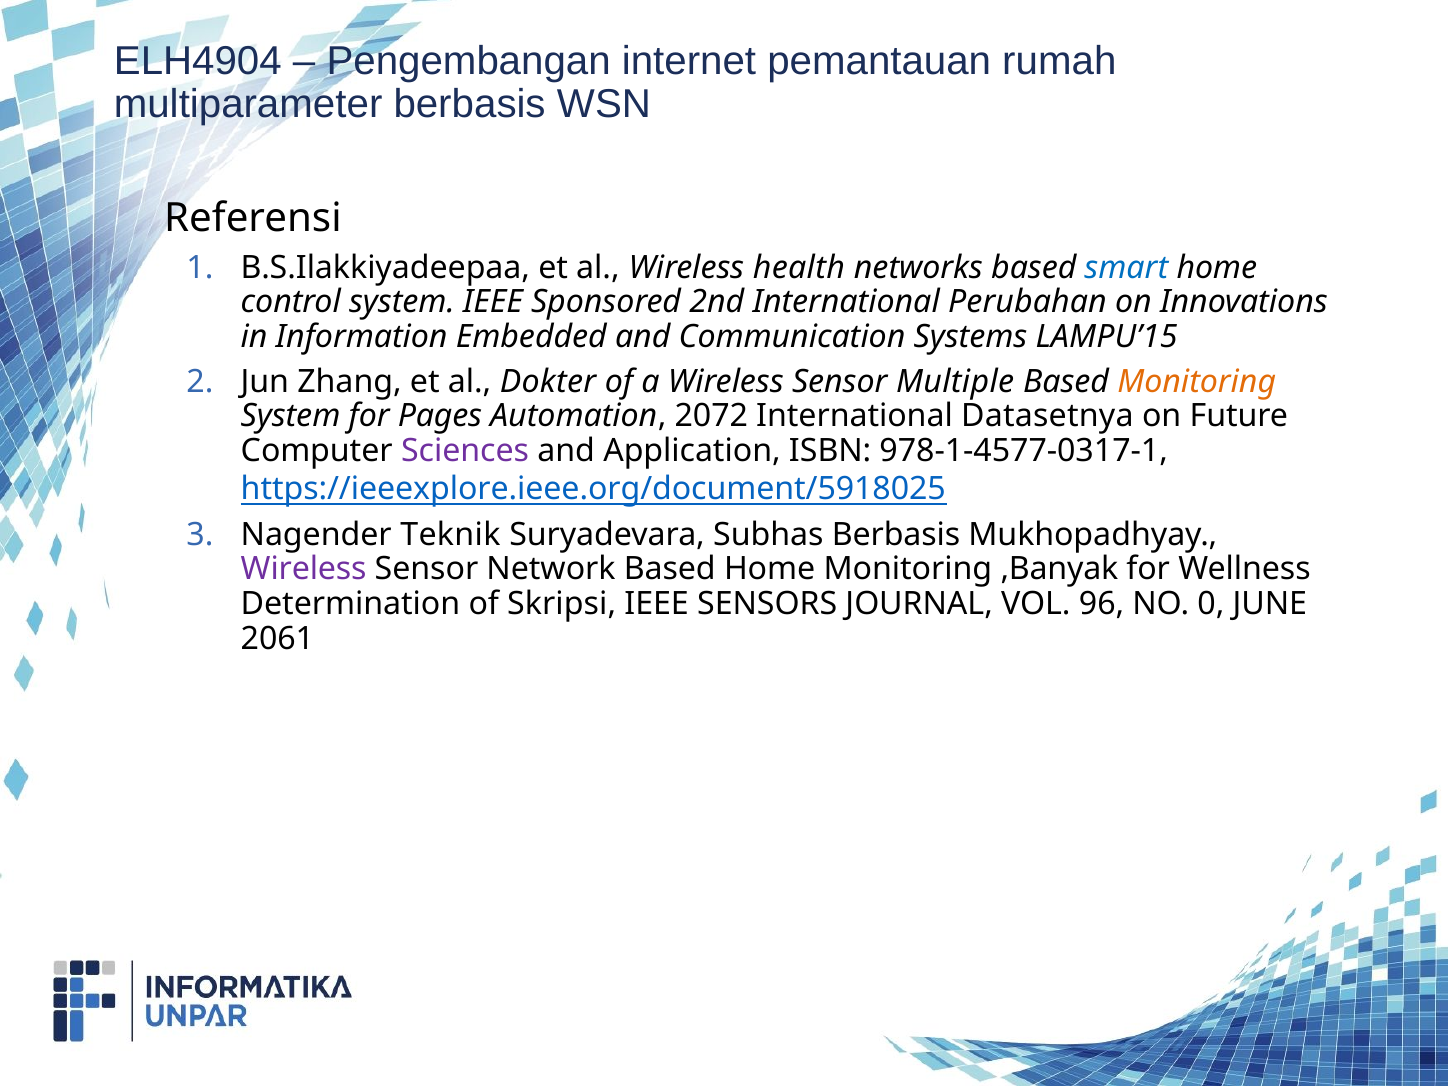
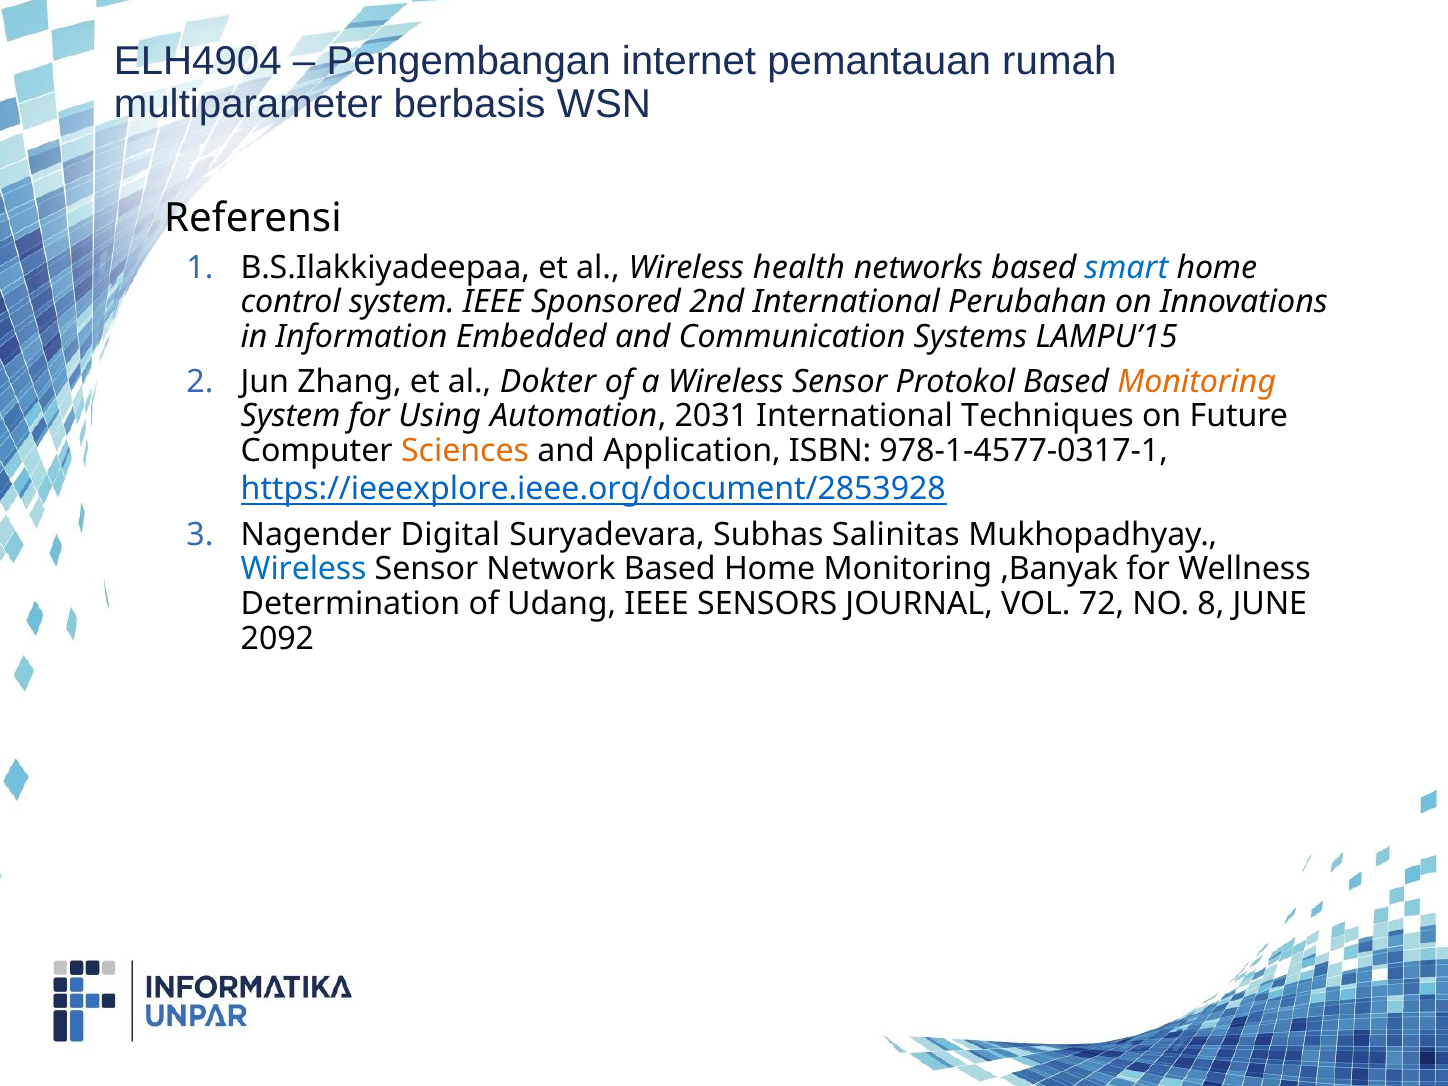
Multiple: Multiple -> Protokol (955, 381)
Pages: Pages -> Using (440, 416)
2072: 2072 -> 2031 (711, 416)
Datasetnya: Datasetnya -> Techniques (1047, 416)
Sciences colour: purple -> orange (465, 451)
https://ieeexplore.ieee.org/document/5918025: https://ieeexplore.ieee.org/document/5918025 -> https://ieeexplore.ieee.org/document/2853928 (593, 489)
Teknik: Teknik -> Digital (450, 535)
Subhas Berbasis: Berbasis -> Salinitas (896, 535)
Wireless colour: purple -> blue (304, 569)
Skripsi: Skripsi -> Udang (562, 604)
96: 96 -> 72 (1102, 604)
0: 0 -> 8 (1211, 604)
2061: 2061 -> 2092 (277, 639)
